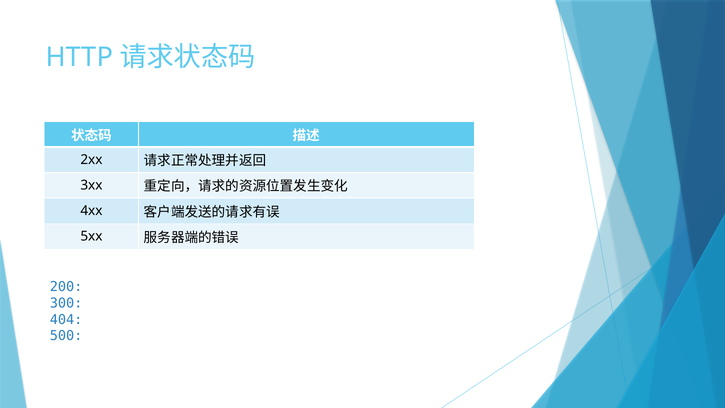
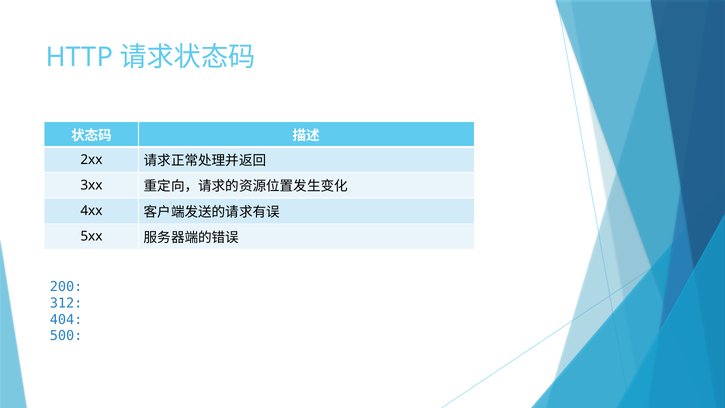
300: 300 -> 312 (66, 303)
